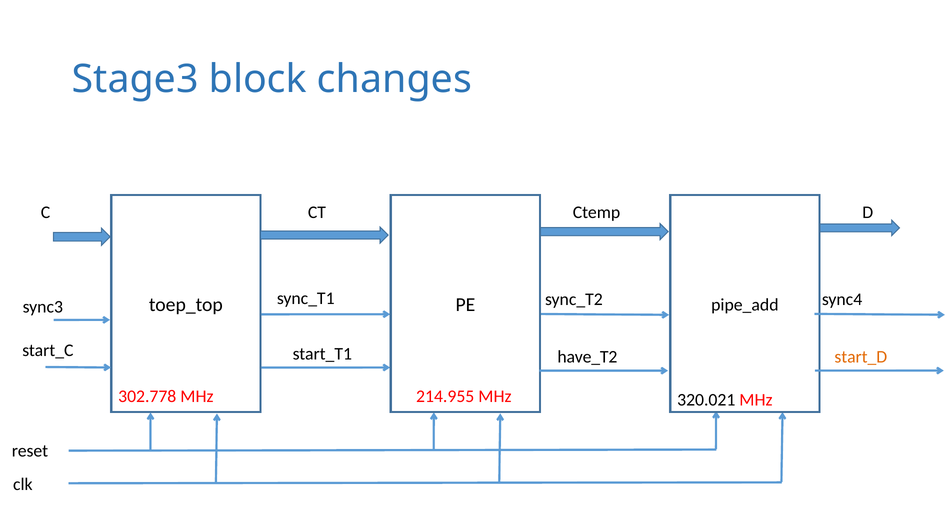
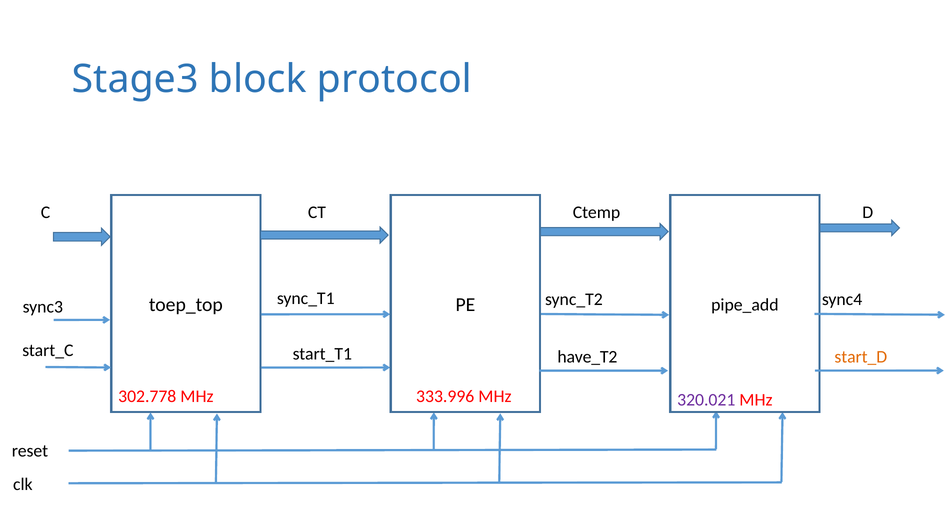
changes: changes -> protocol (394, 79)
214.955: 214.955 -> 333.996 (445, 396)
320.021 colour: black -> purple (706, 400)
